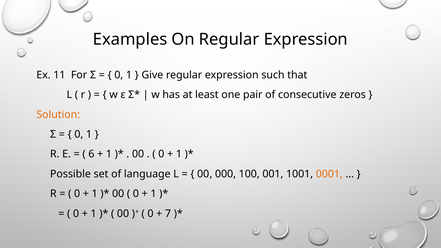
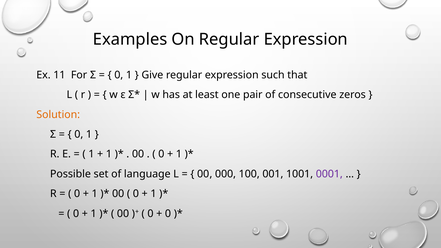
6: 6 -> 1 (91, 154)
0001 colour: orange -> purple (329, 174)
7: 7 -> 0 (168, 214)
